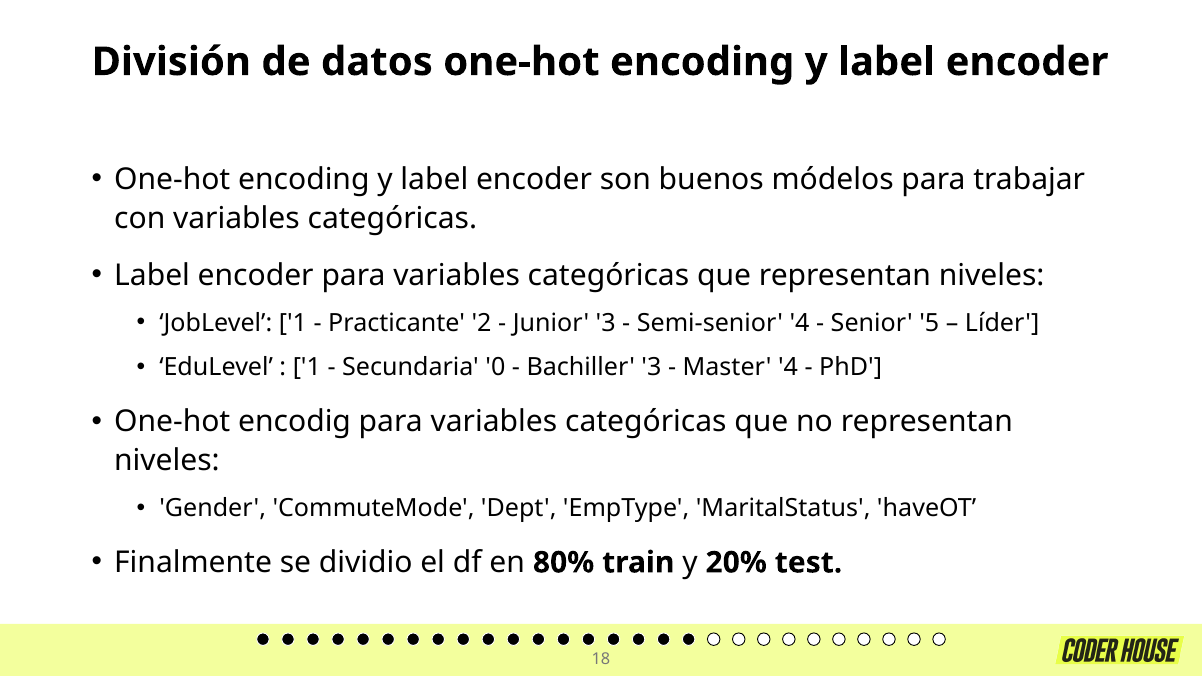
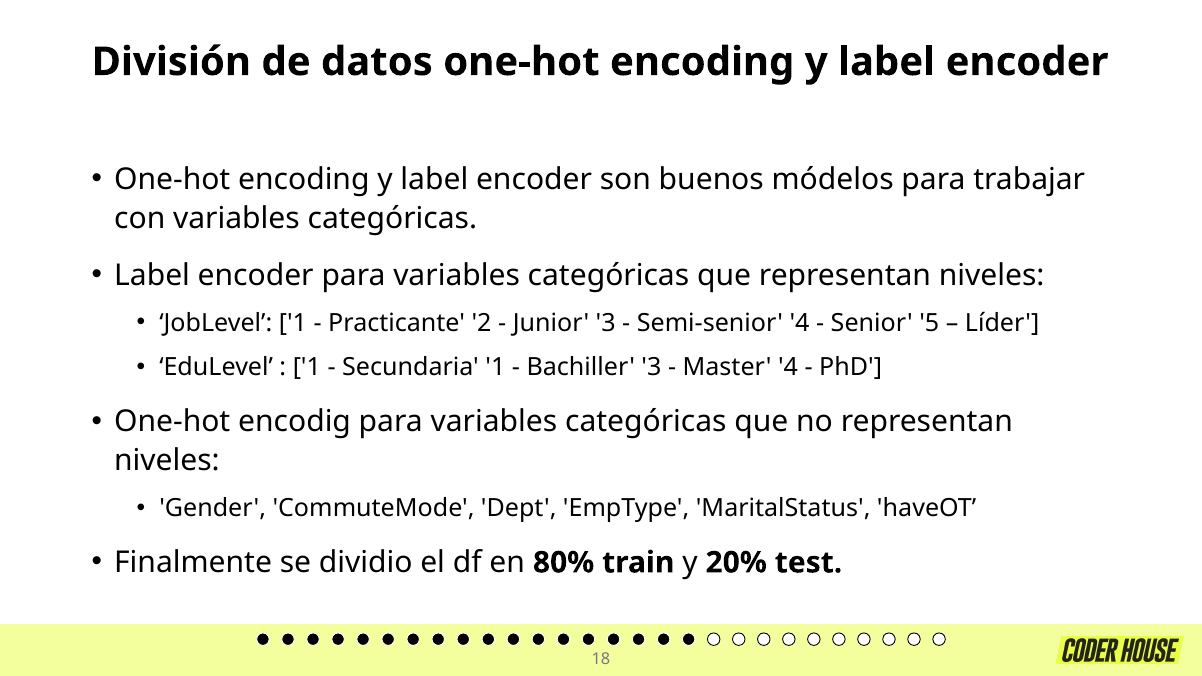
Secundaria 0: 0 -> 1 (495, 368)
